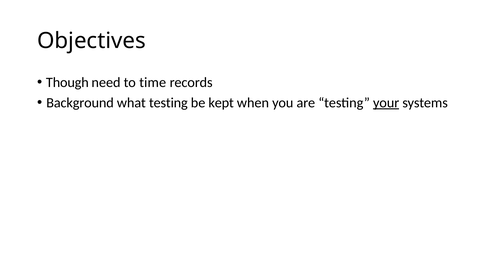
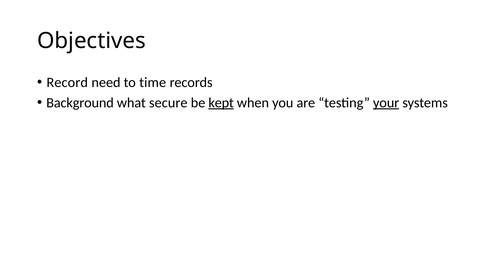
Though: Though -> Record (67, 82)
what testing: testing -> secure (168, 103)
kept underline: none -> present (221, 103)
